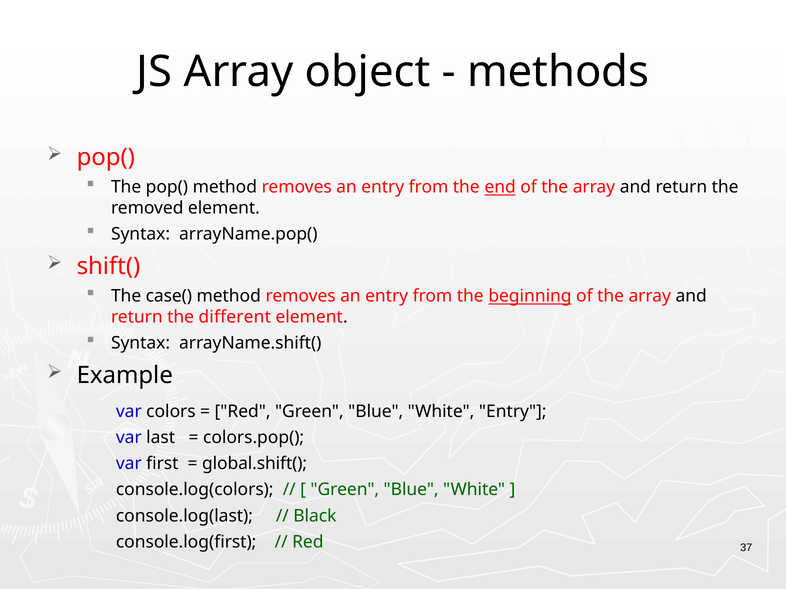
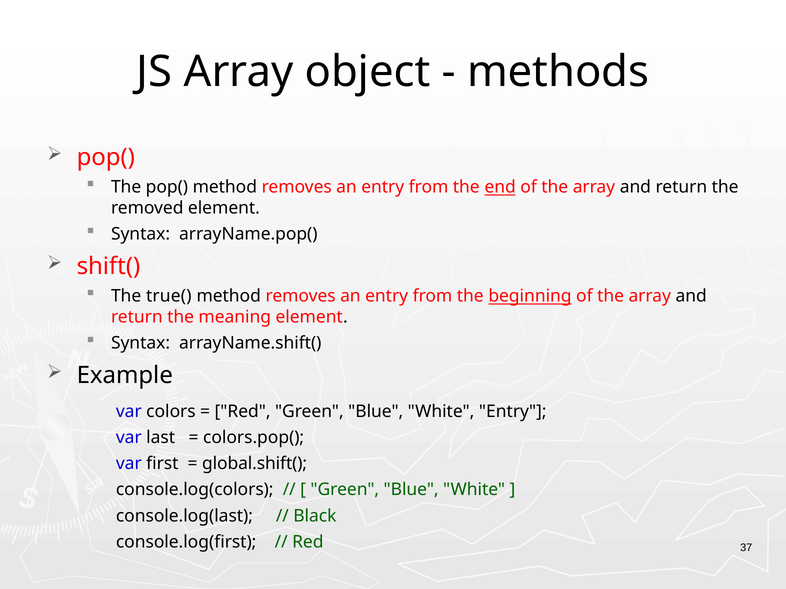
case(: case( -> true( (169, 296)
different: different -> meaning (235, 317)
